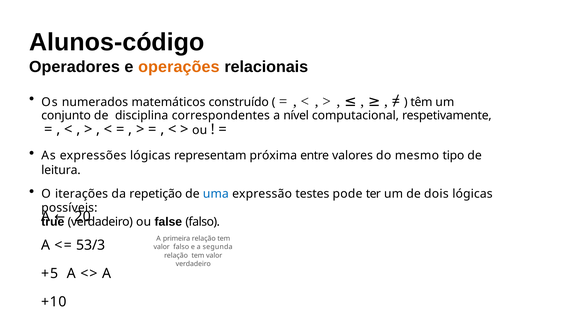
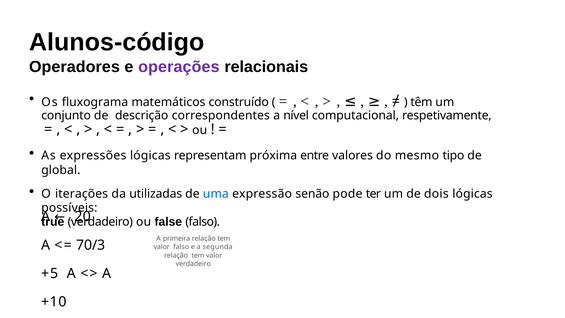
operações colour: orange -> purple (179, 67)
numerados: numerados -> fluxograma (95, 102)
disciplina: disciplina -> descrição (142, 115)
leitura: leitura -> global (61, 170)
repetição: repetição -> utilizadas (156, 194)
testes: testes -> senão (312, 194)
53/3: 53/3 -> 70/3 (91, 245)
